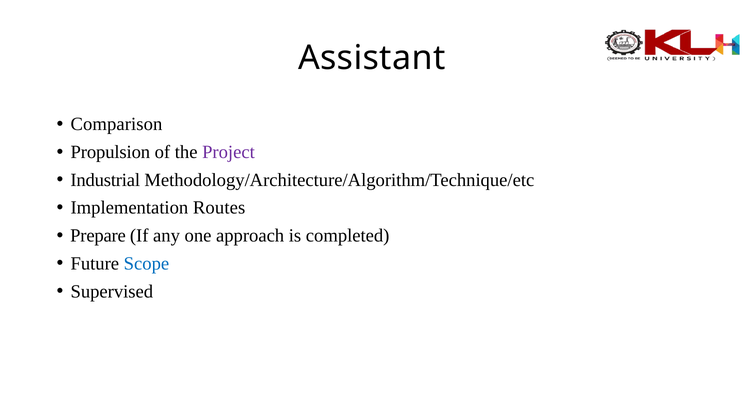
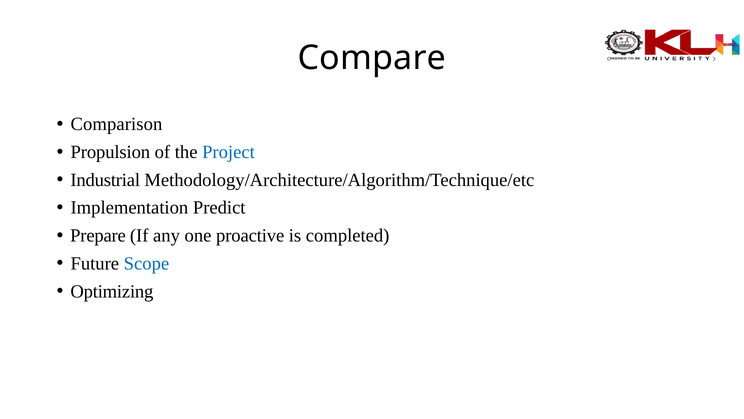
Assistant: Assistant -> Compare (372, 58)
Project colour: purple -> blue (228, 152)
Routes: Routes -> Predict (219, 208)
approach: approach -> proactive (250, 235)
Supervised: Supervised -> Optimizing (112, 291)
